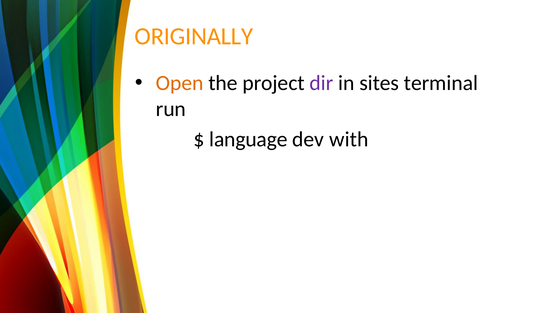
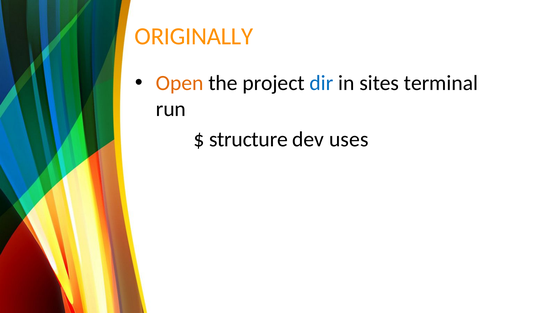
dir colour: purple -> blue (321, 83)
language: language -> structure (248, 139)
with: with -> uses (349, 139)
